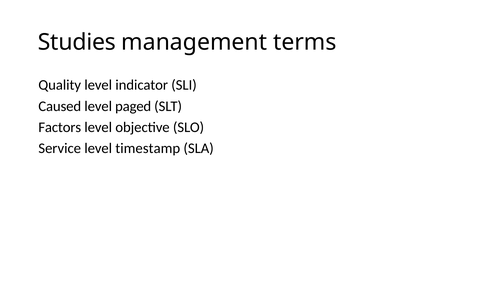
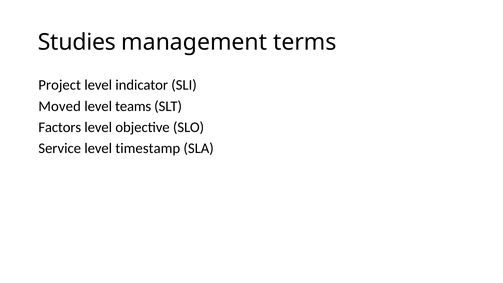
Quality: Quality -> Project (60, 85)
Caused: Caused -> Moved (60, 106)
paged: paged -> teams (133, 106)
